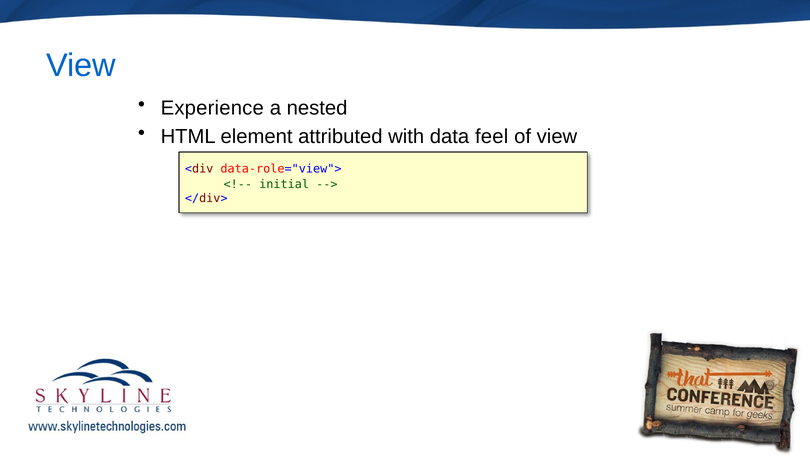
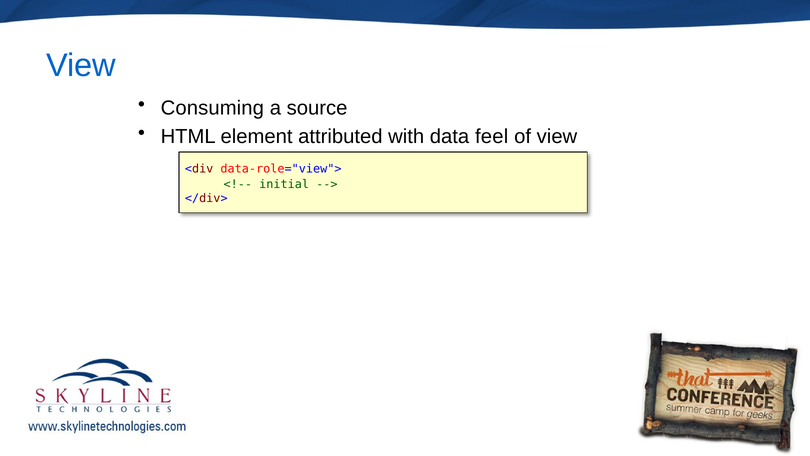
Experience: Experience -> Consuming (212, 108)
nested: nested -> source (317, 108)
